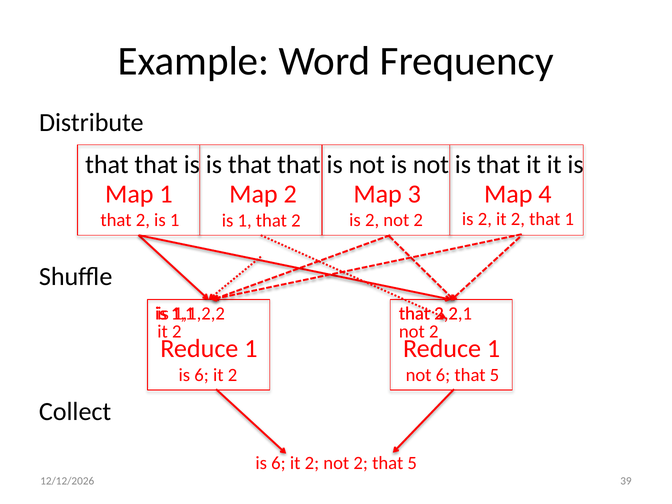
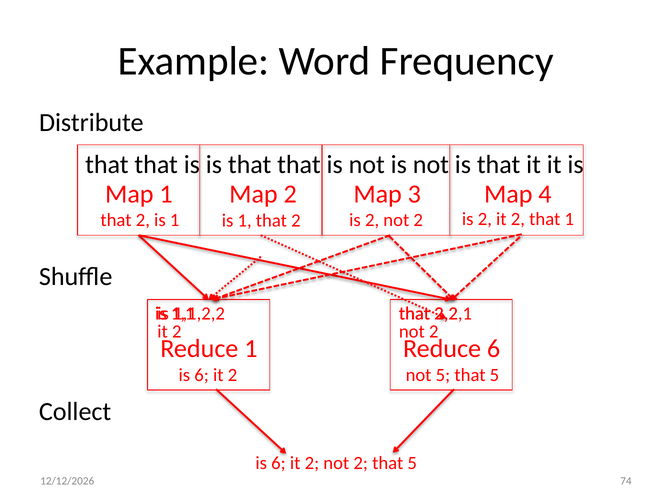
1 Reduce 1: 1 -> 6 (494, 349)
not 6: 6 -> 5 (443, 375)
39: 39 -> 74 (626, 481)
